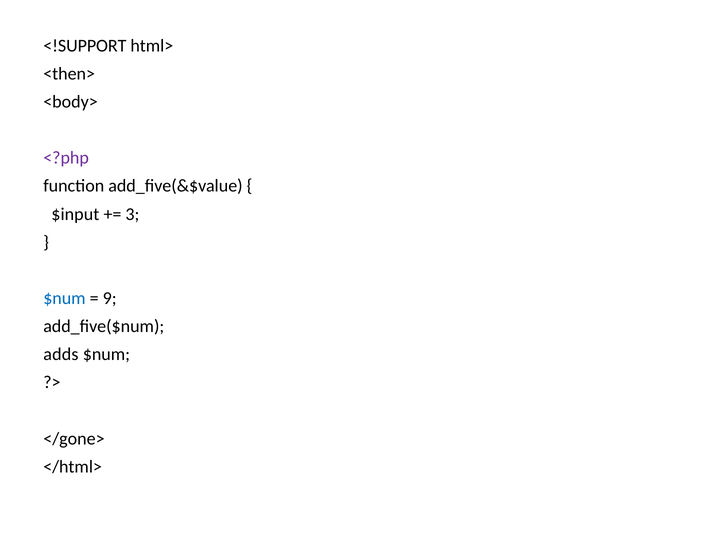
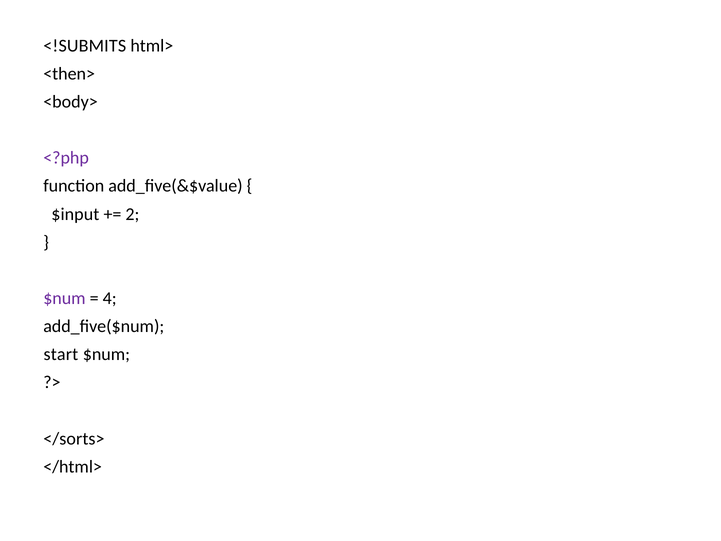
<!SUPPORT: <!SUPPORT -> <!SUBMITS (85, 46)
3: 3 -> 2 (132, 214)
$num colour: blue -> purple (64, 298)
9: 9 -> 4 (110, 298)
adds: adds -> start (61, 354)
</gone>: </gone> -> </sorts> (74, 438)
